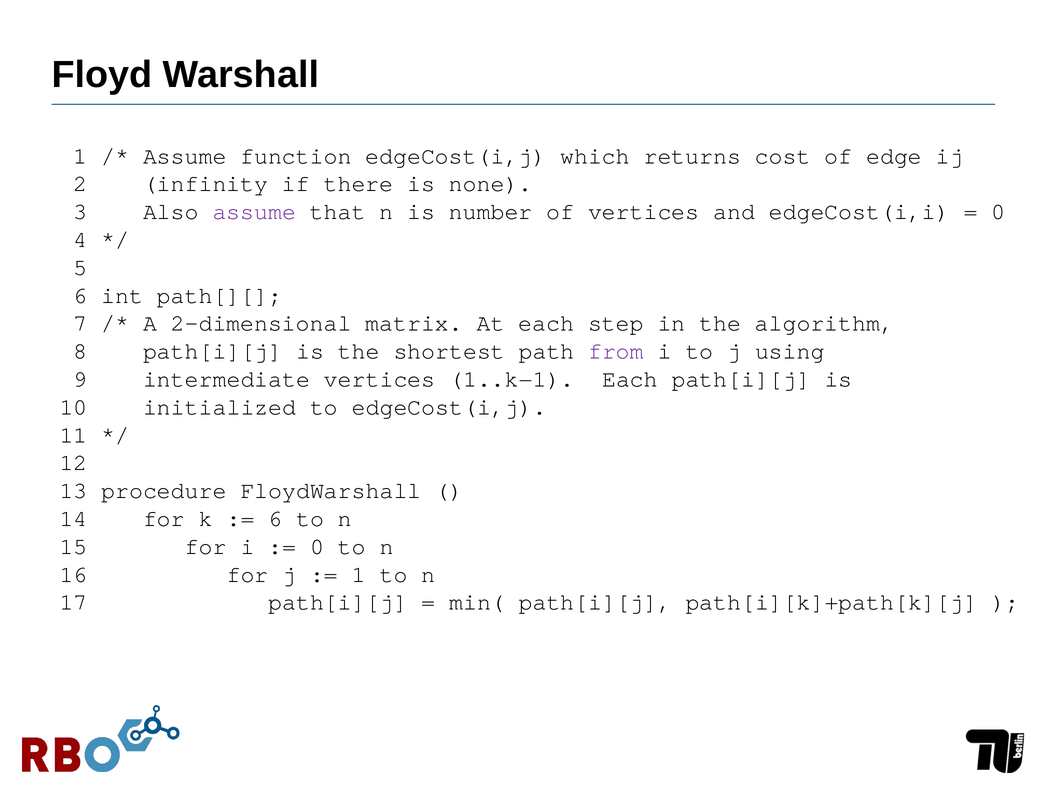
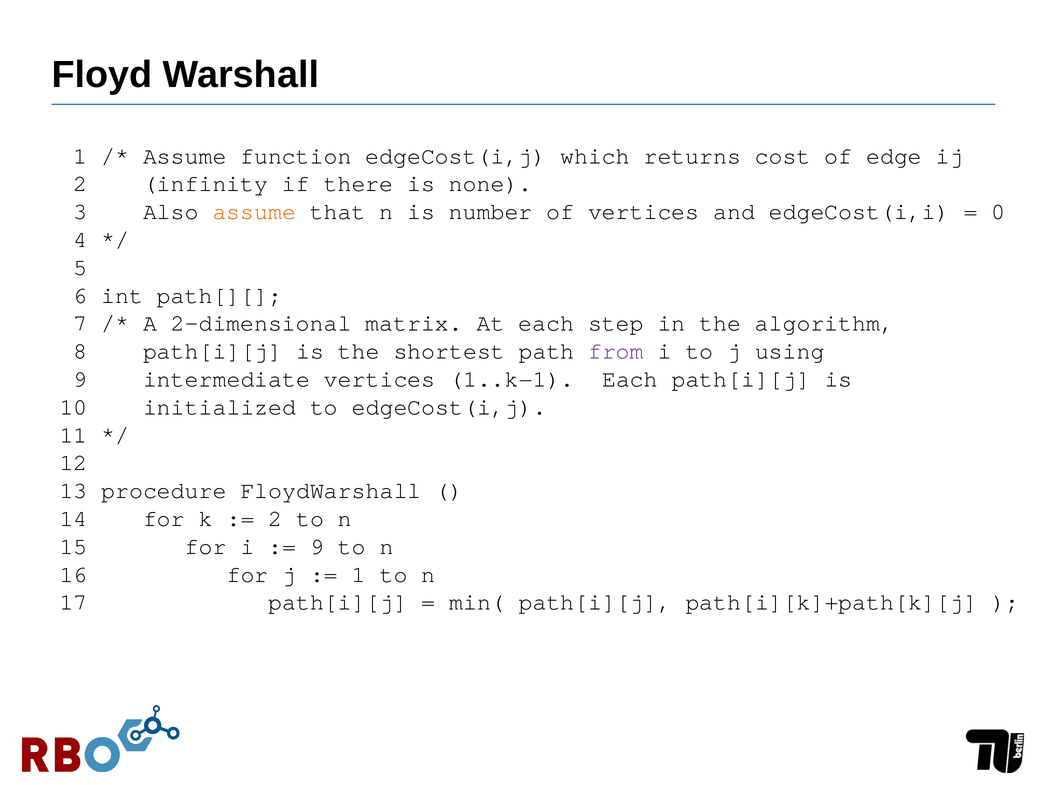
assume colour: purple -> orange (254, 212)
6: 6 -> 2 (275, 519)
0: 0 -> 9 (317, 547)
